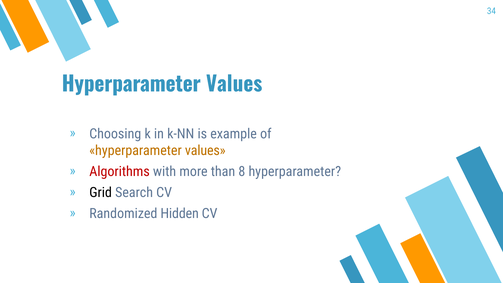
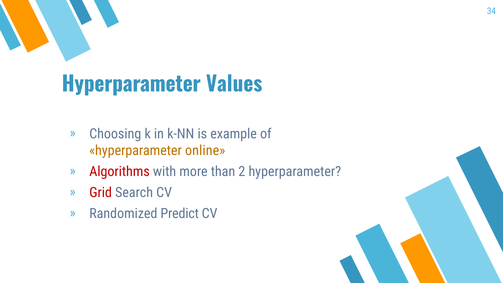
values: values -> online (205, 151)
8: 8 -> 2 (242, 172)
Grid colour: black -> red (101, 193)
Hidden: Hidden -> Predict (180, 213)
